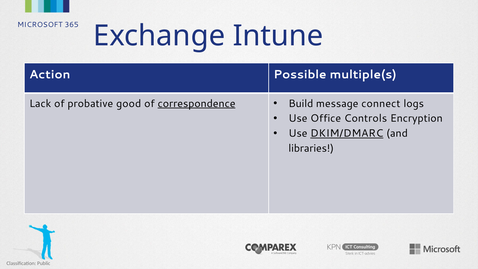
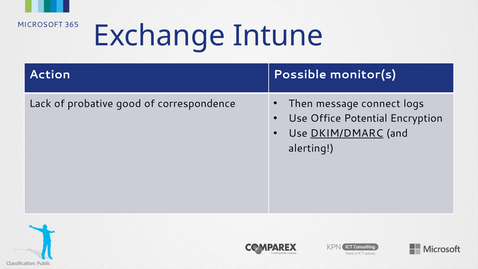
multiple(s: multiple(s -> monitor(s (363, 74)
correspondence underline: present -> none (197, 103)
Build: Build -> Then (301, 103)
Controls: Controls -> Potential (366, 118)
libraries: libraries -> alerting (311, 148)
